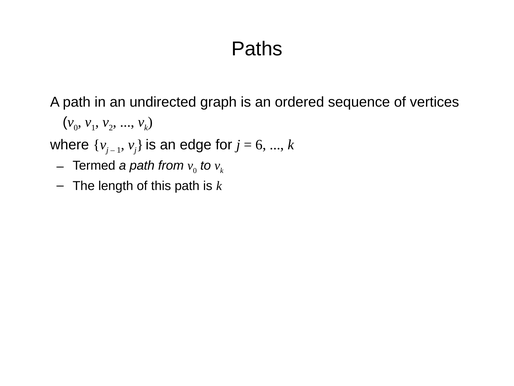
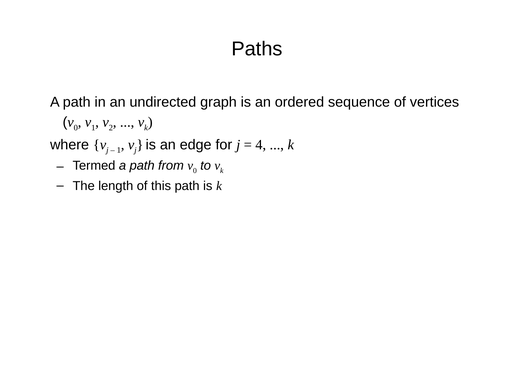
6: 6 -> 4 (261, 144)
